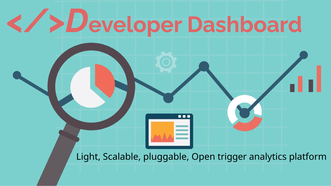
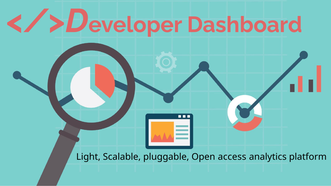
trigger: trigger -> access (232, 157)
